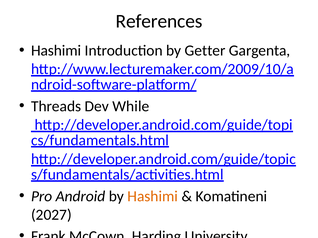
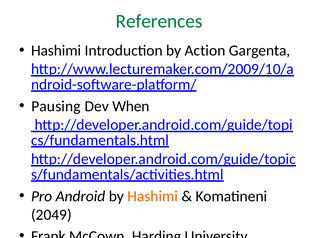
References colour: black -> green (159, 21)
Getter: Getter -> Action (205, 51)
Threads: Threads -> Pausing (56, 106)
While: While -> When (131, 106)
2027: 2027 -> 2049 (51, 215)
